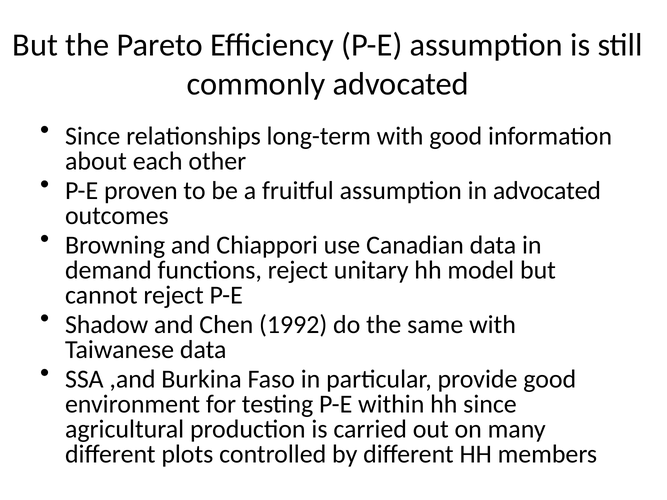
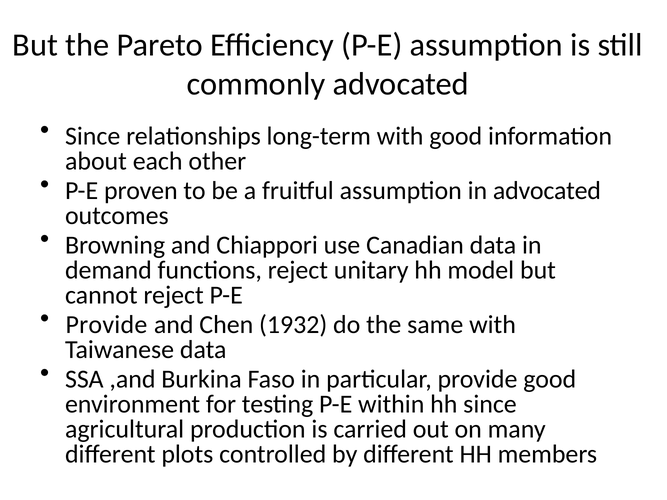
Shadow: Shadow -> Provide (106, 325)
1992: 1992 -> 1932 (293, 325)
